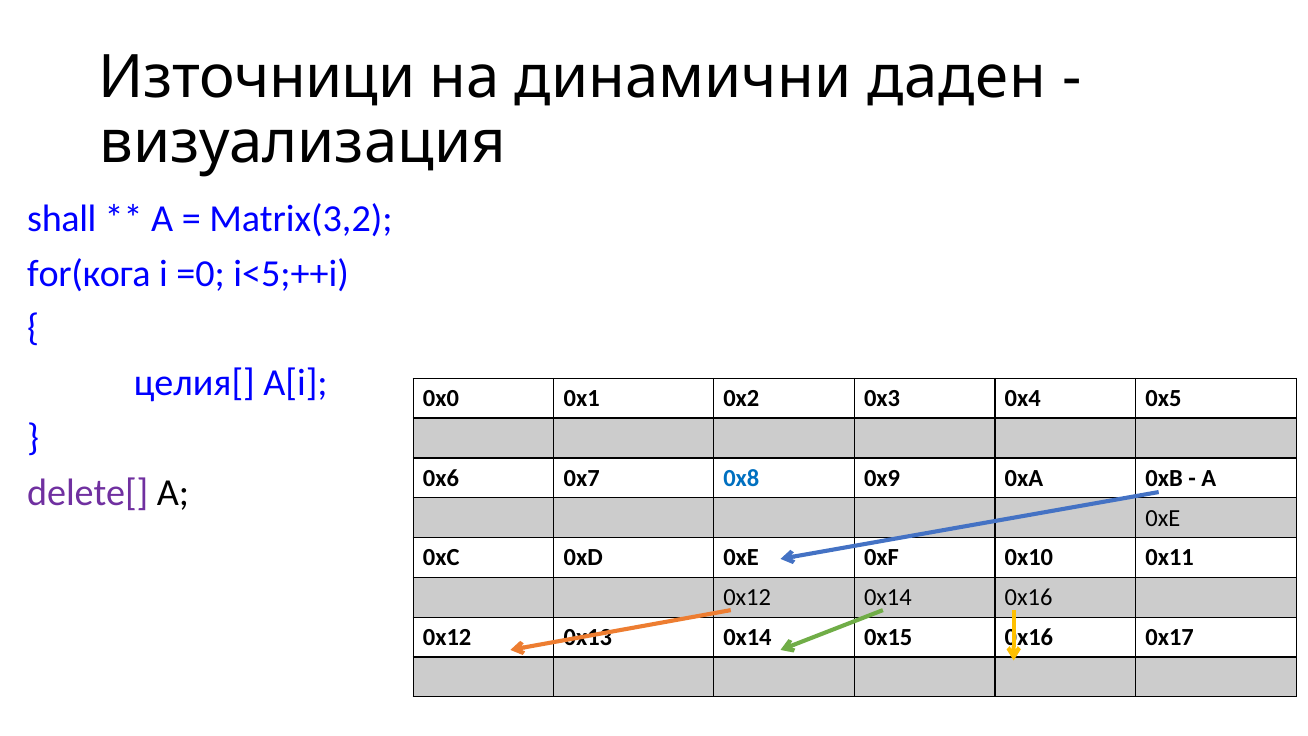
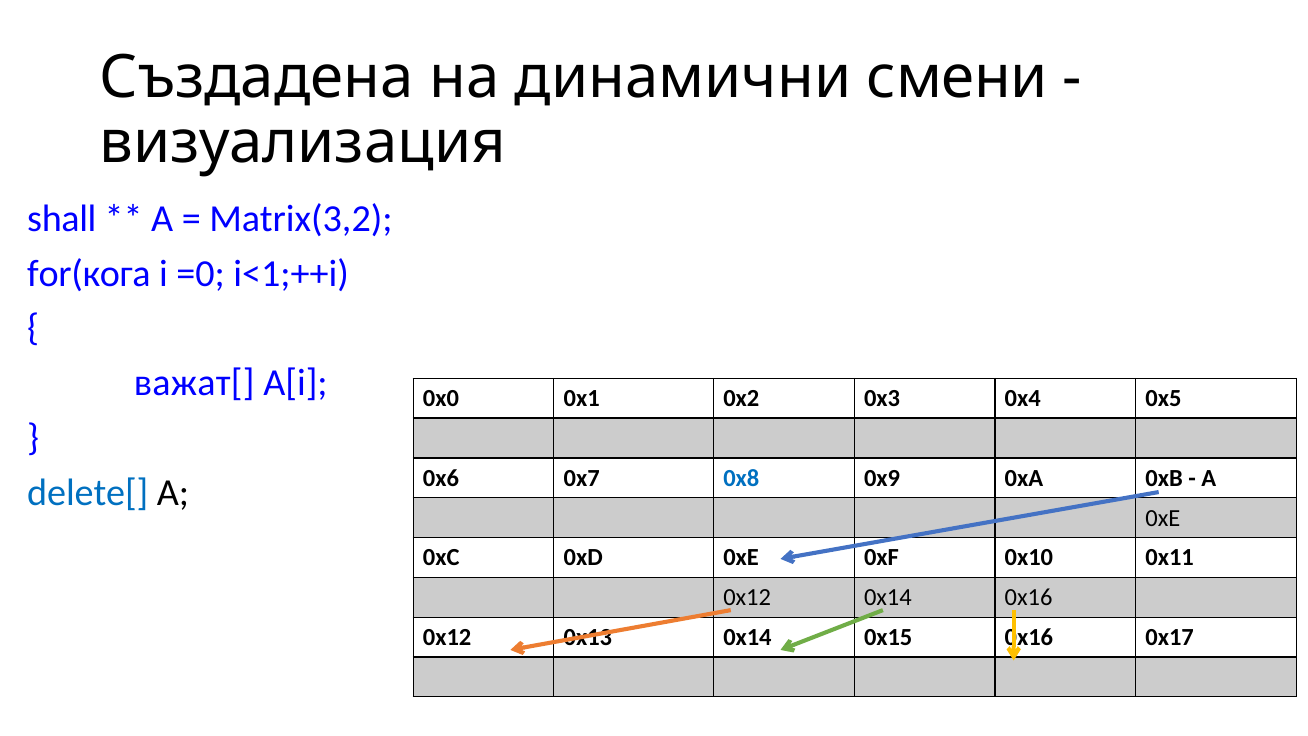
Източници: Източници -> Създадена (257, 78)
даден: даден -> смени (957, 78)
i<5;++i: i<5;++i -> i<1;++i (291, 273)
целия[: целия[ -> важат[ (194, 383)
delete[ colour: purple -> blue (88, 493)
